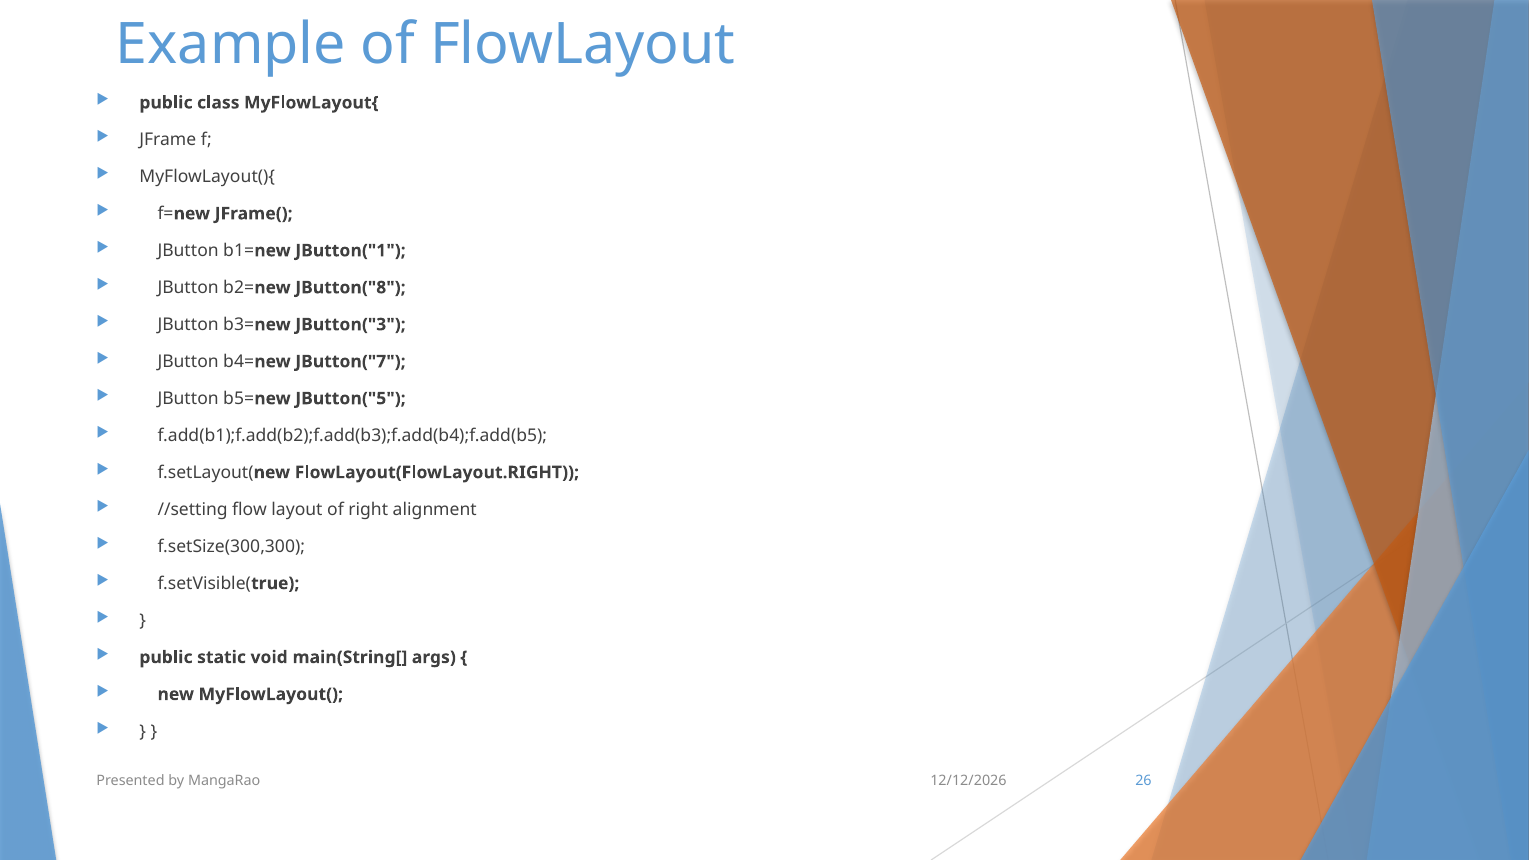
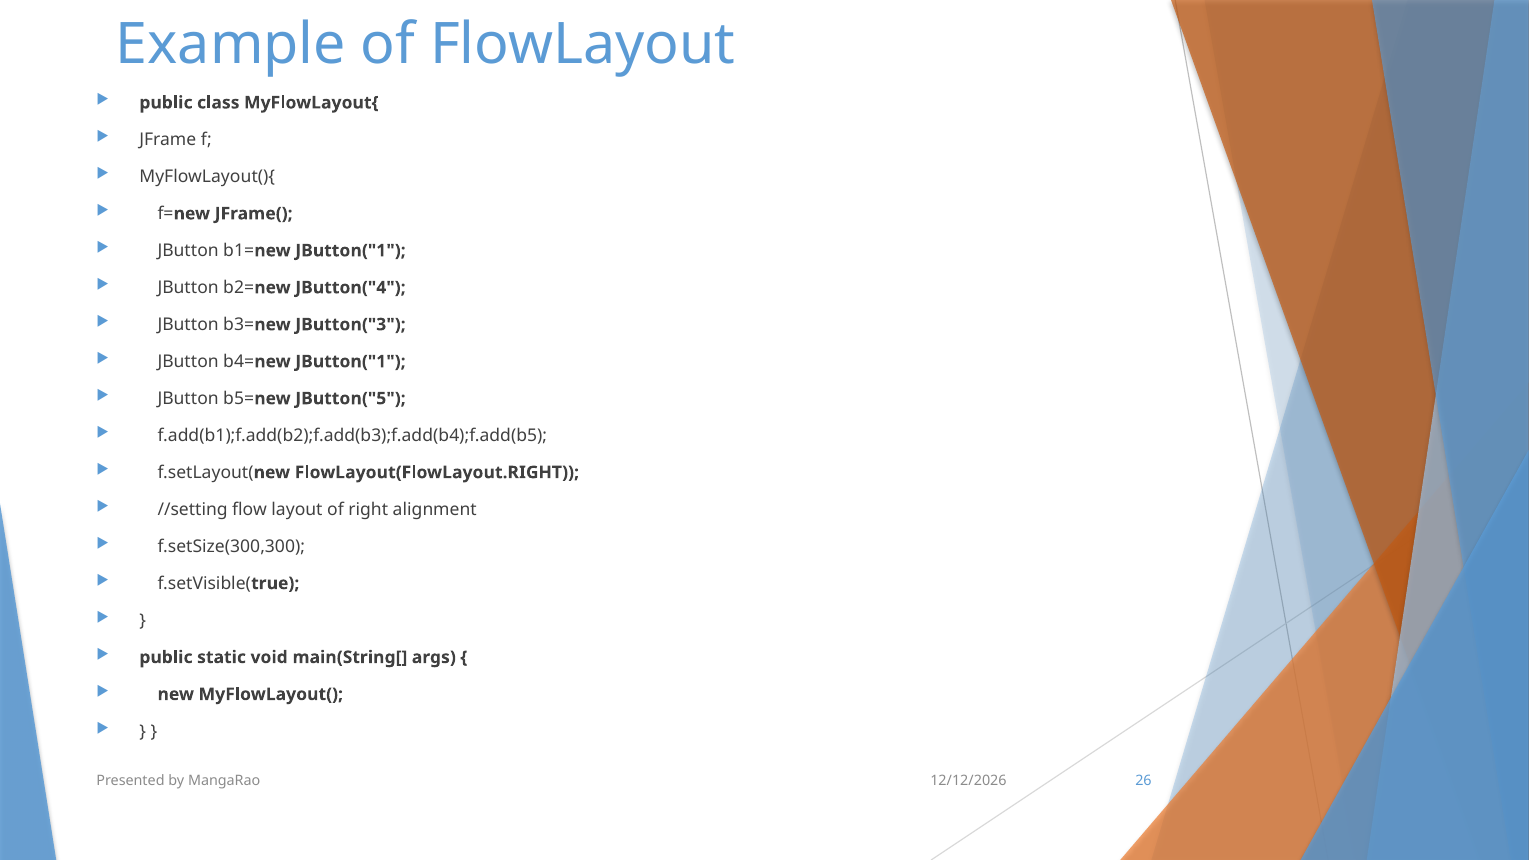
JButton("8: JButton("8 -> JButton("4 (350, 288)
b4=new JButton("7: JButton("7 -> JButton("1 (350, 362)
